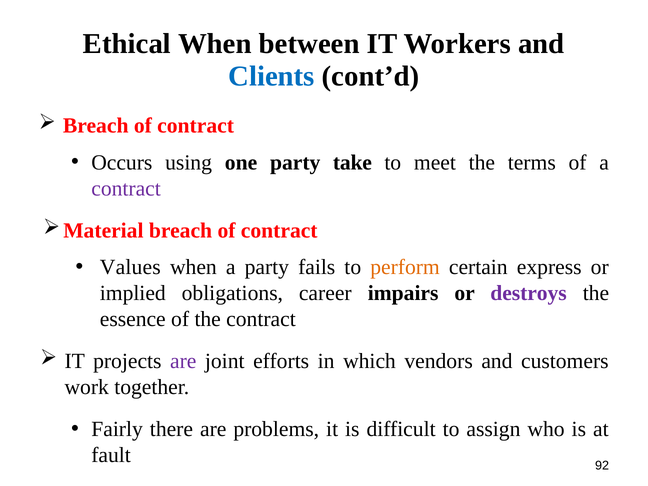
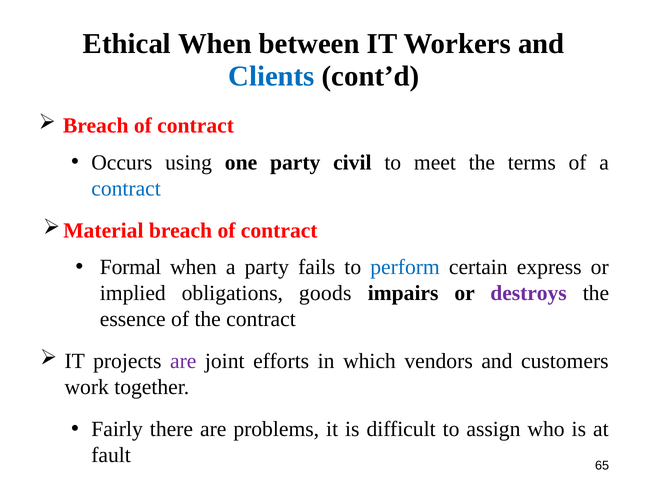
take: take -> civil (352, 163)
contract colour: purple -> blue (126, 188)
Values: Values -> Formal (131, 267)
perform colour: orange -> blue (405, 267)
career: career -> goods (325, 293)
92: 92 -> 65 (602, 465)
